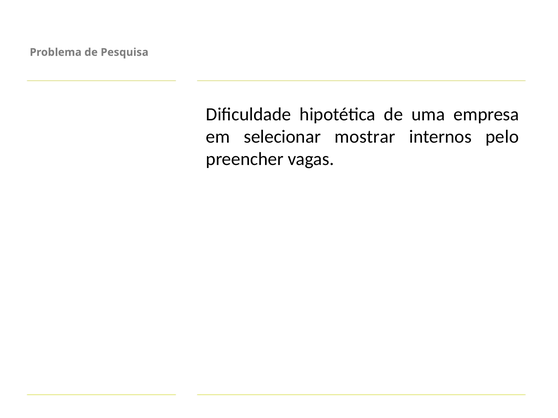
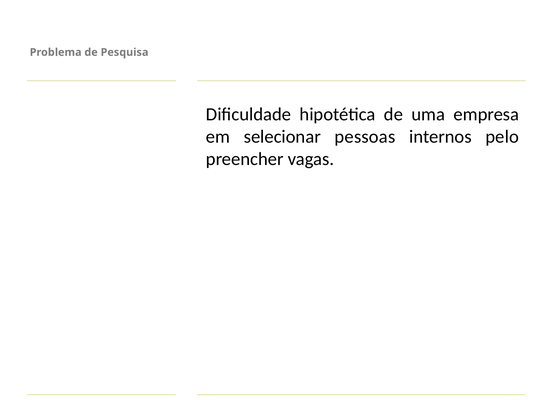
mostrar: mostrar -> pessoas (365, 137)
